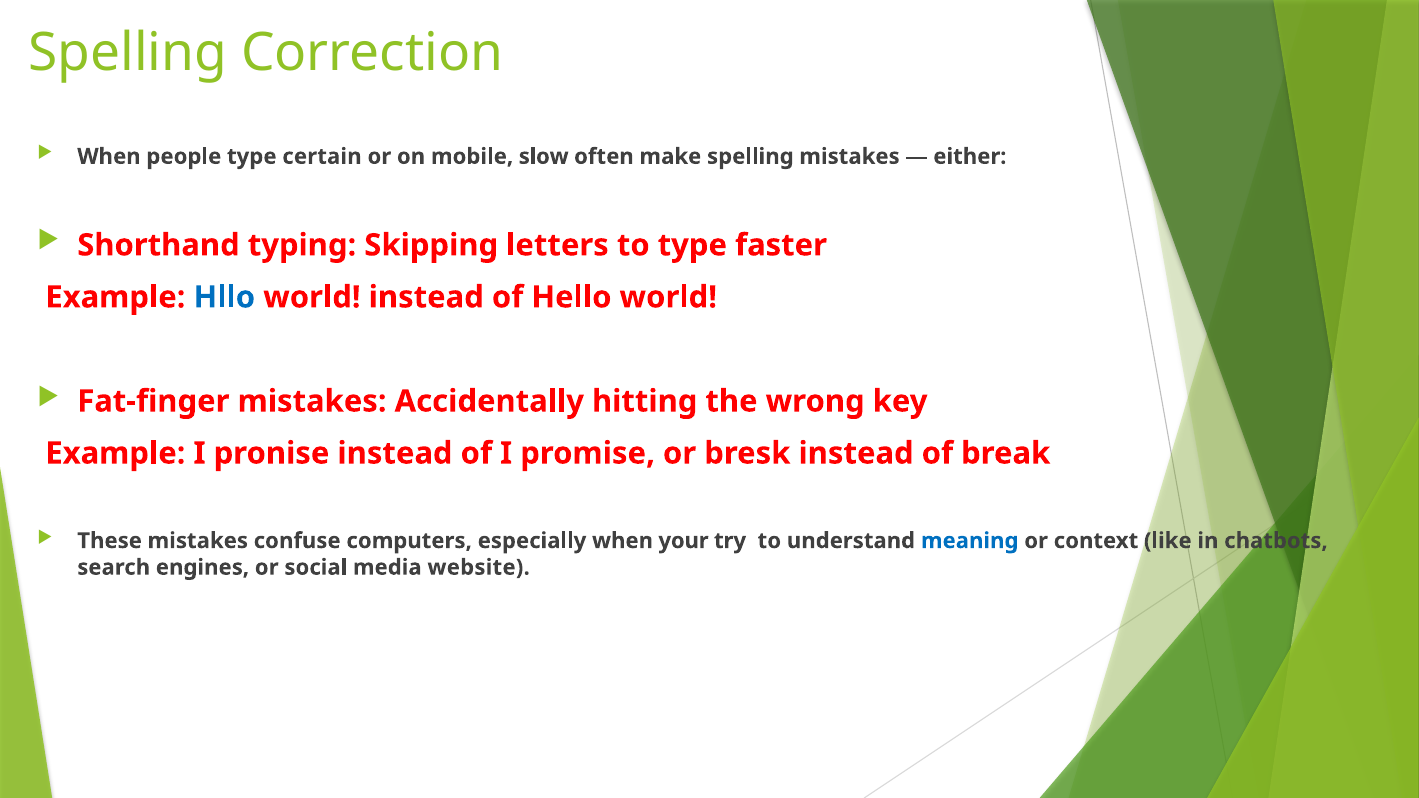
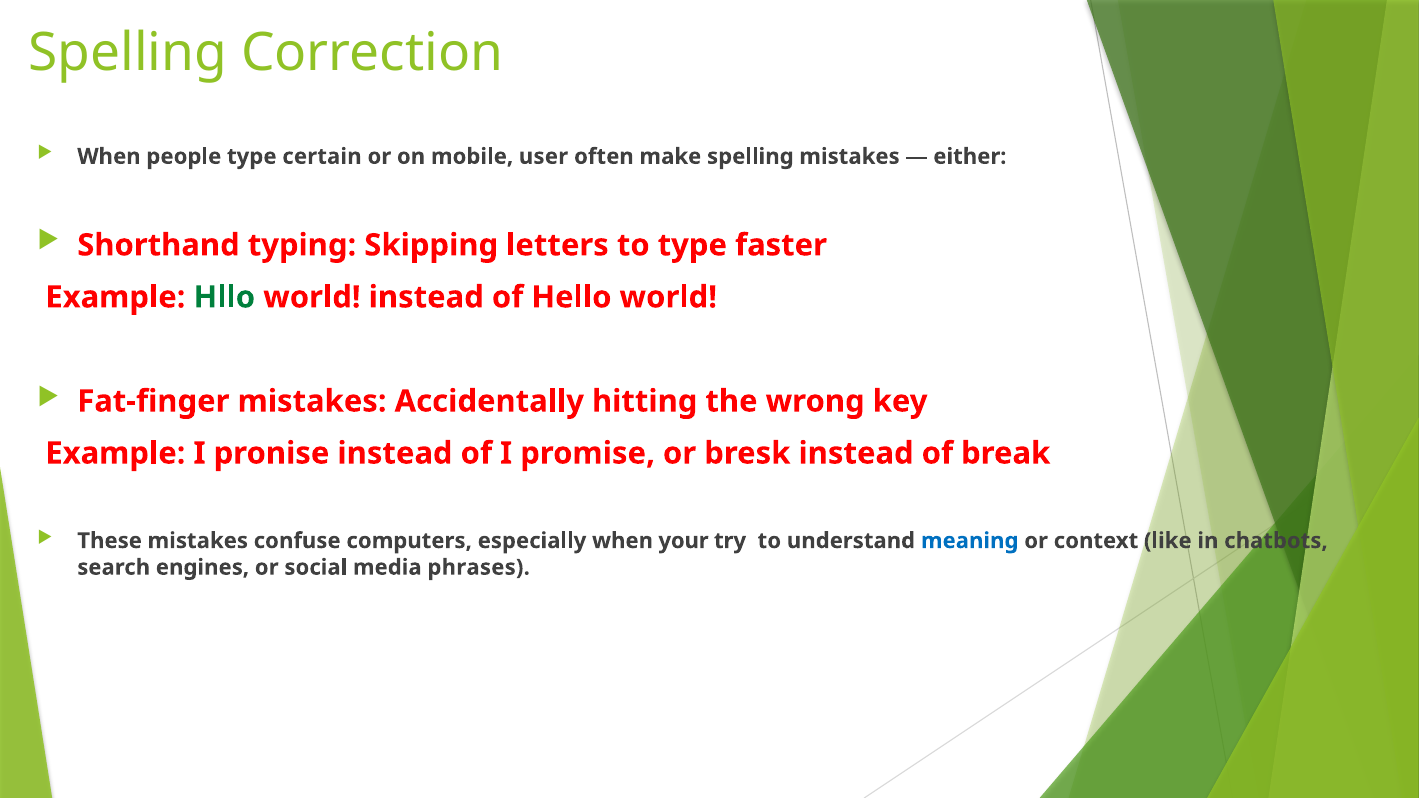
slow: slow -> user (543, 157)
Hllo colour: blue -> green (224, 297)
website: website -> phrases (479, 568)
